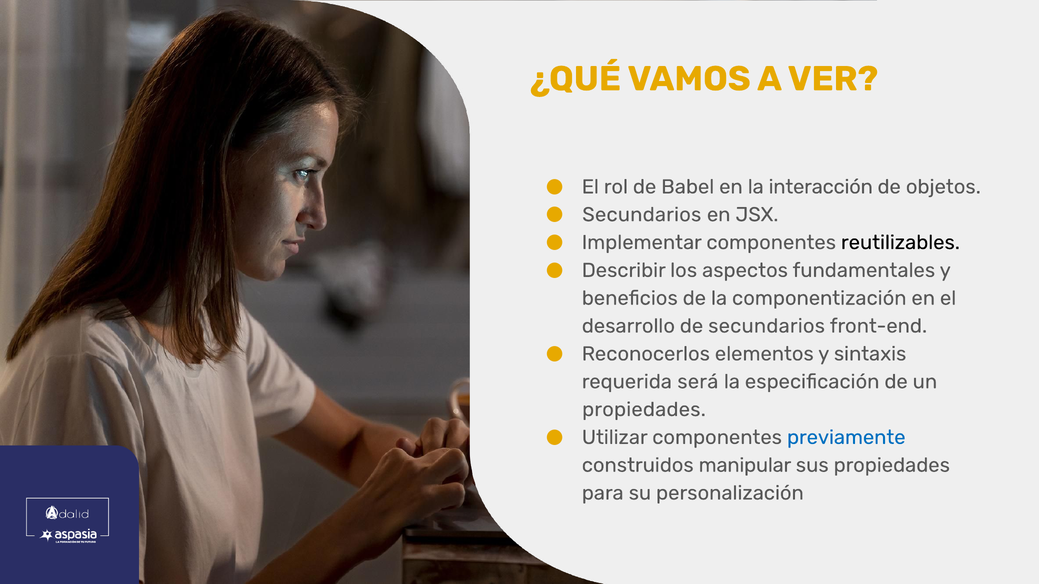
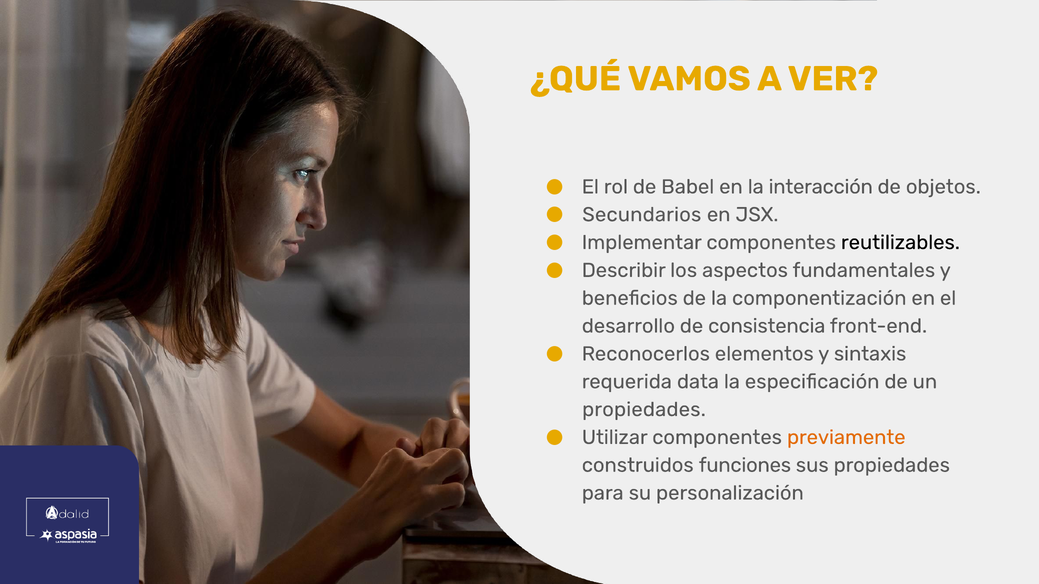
de secundarios: secundarios -> consistencia (767, 326)
será: será -> data (698, 382)
previamente colour: blue -> orange (846, 438)
manipular: manipular -> funciones (745, 465)
